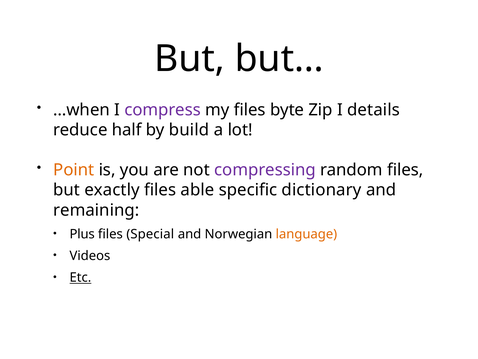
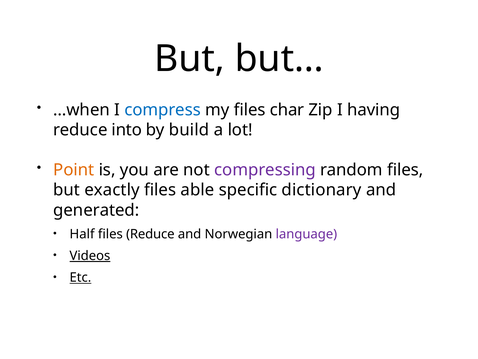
compress colour: purple -> blue (163, 110)
byte: byte -> char (287, 110)
details: details -> having (374, 110)
half: half -> into (127, 130)
remaining: remaining -> generated (96, 210)
Plus: Plus -> Half (82, 234)
files Special: Special -> Reduce (150, 234)
language colour: orange -> purple (306, 234)
Videos underline: none -> present (90, 256)
